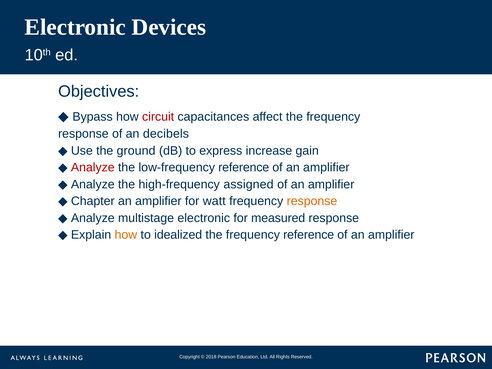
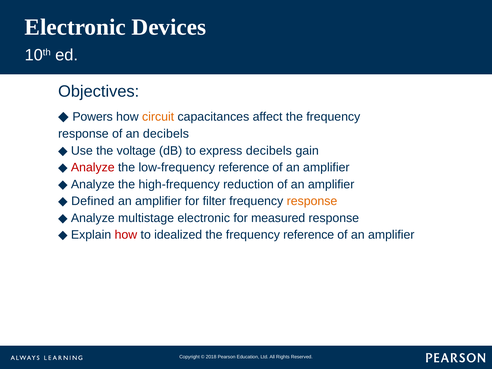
Bypass: Bypass -> Powers (93, 117)
circuit colour: red -> orange (158, 117)
ground: ground -> voltage (136, 151)
express increase: increase -> decibels (269, 151)
assigned: assigned -> reduction (249, 184)
Chapter: Chapter -> Defined (93, 201)
watt: watt -> filter (214, 201)
how colour: orange -> red (126, 235)
